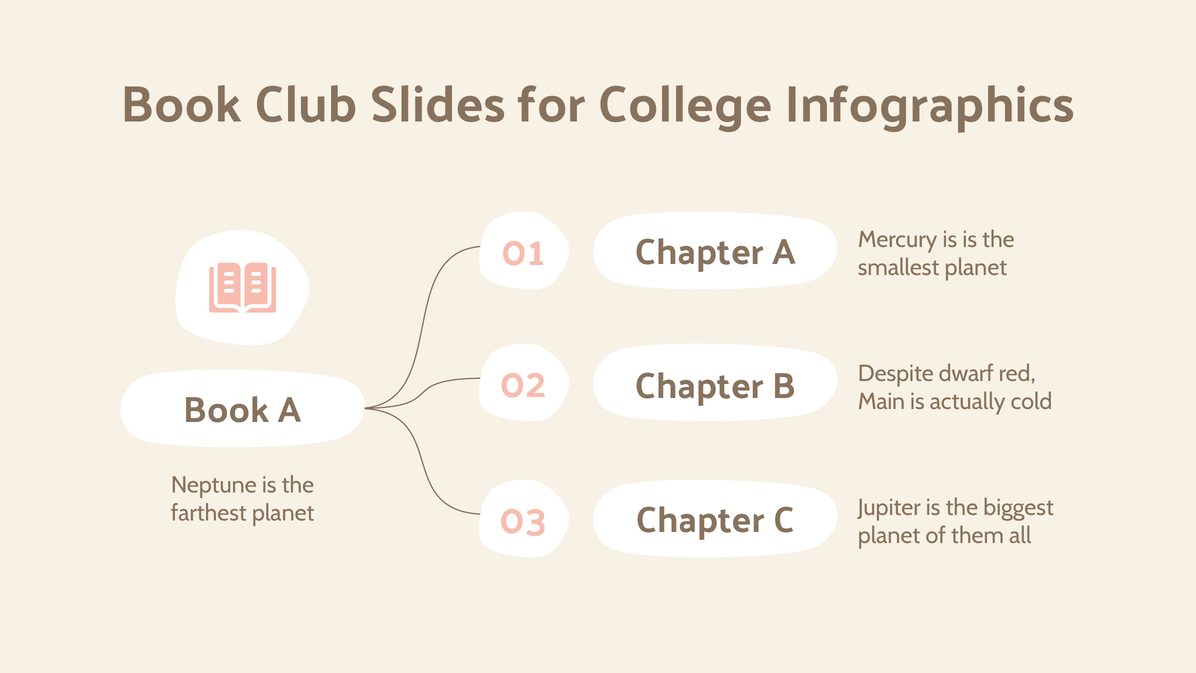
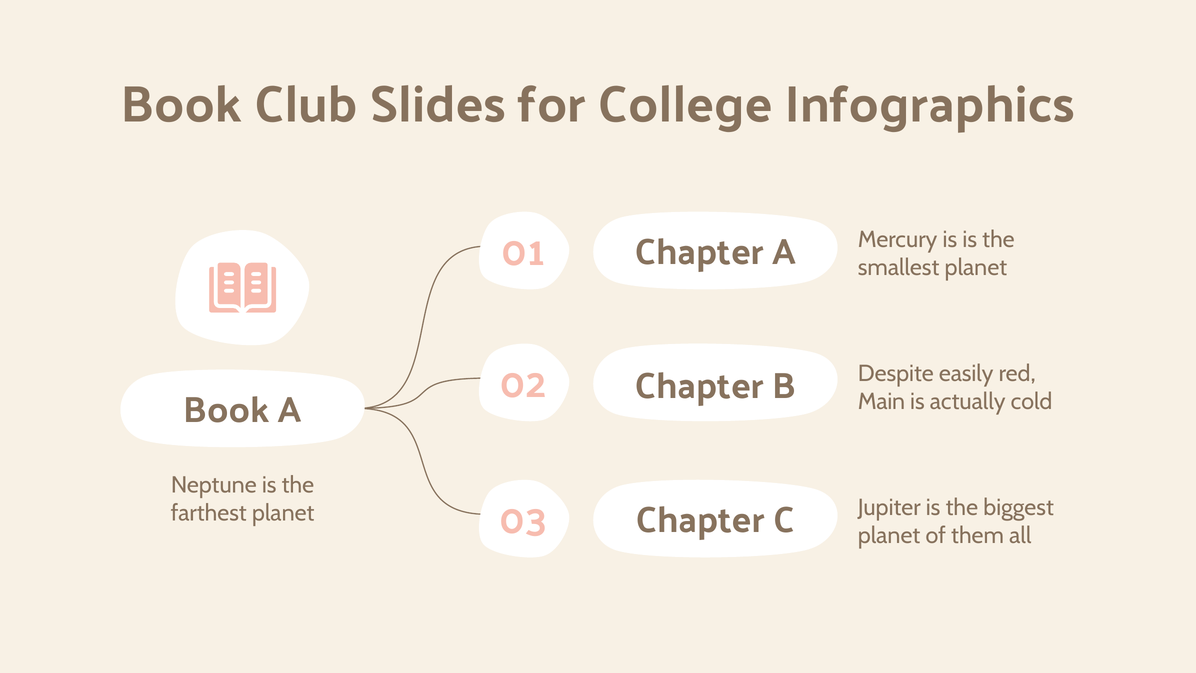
dwarf: dwarf -> easily (966, 373)
